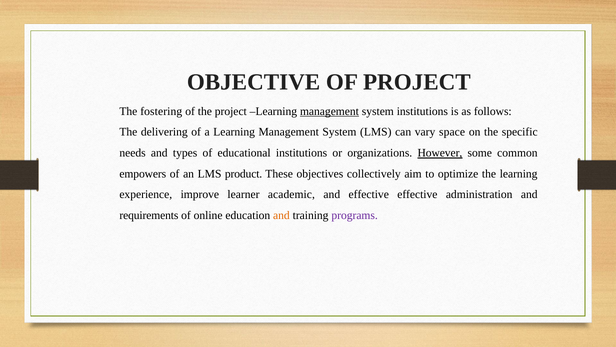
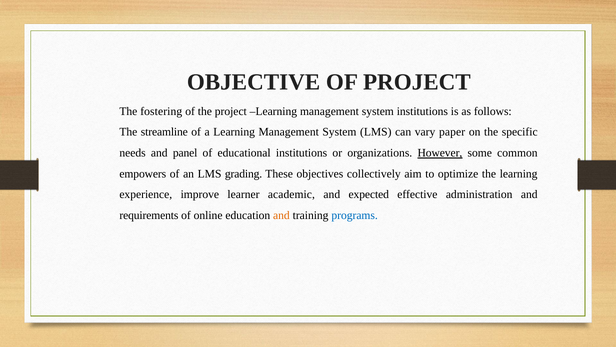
management underline: present -> none (329, 111)
delivering: delivering -> streamline (164, 132)
space: space -> paper (452, 132)
types: types -> panel (185, 153)
product: product -> grading (244, 174)
and effective: effective -> expected (369, 194)
programs colour: purple -> blue (355, 215)
